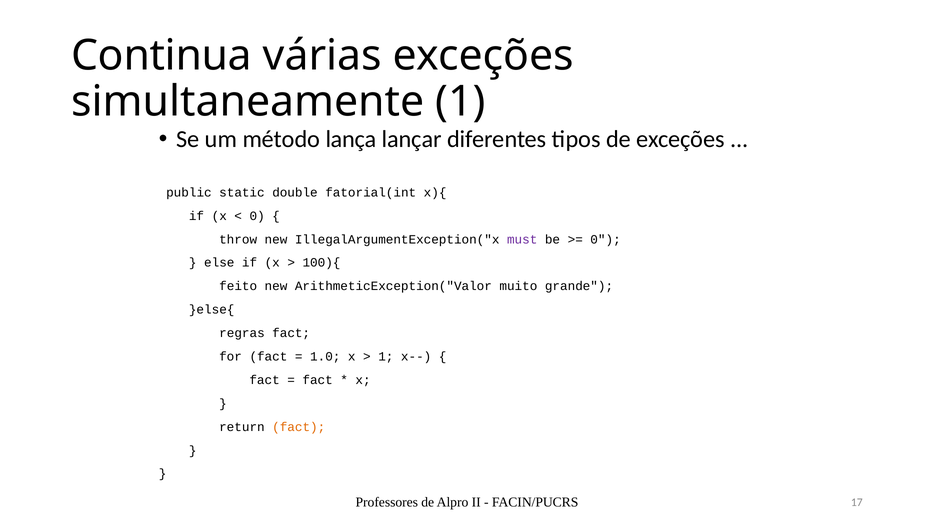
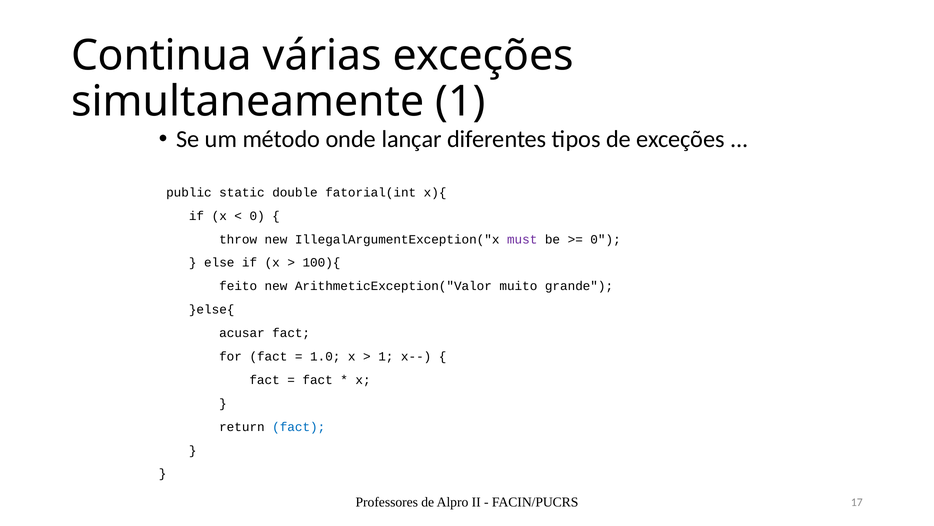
lança: lança -> onde (351, 139)
regras: regras -> acusar (242, 333)
fact colour: orange -> blue (299, 426)
